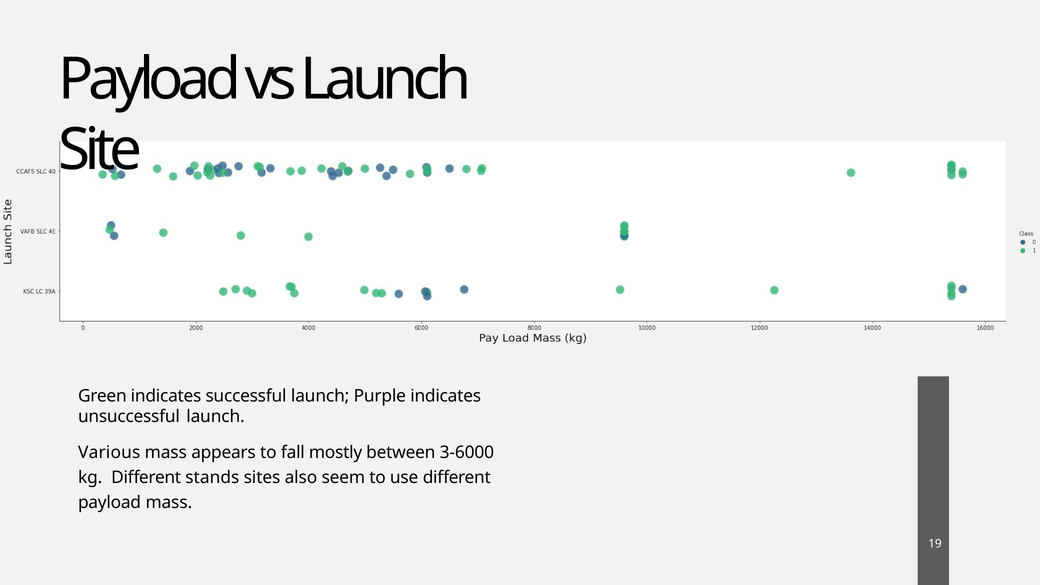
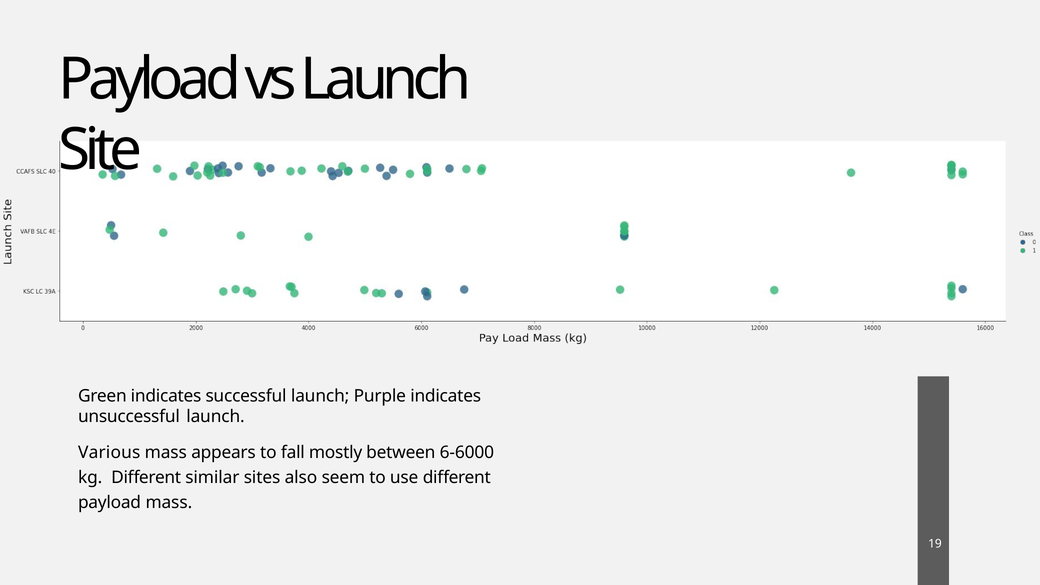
3-6000: 3-6000 -> 6-6000 (467, 452)
stands: stands -> similar (212, 478)
